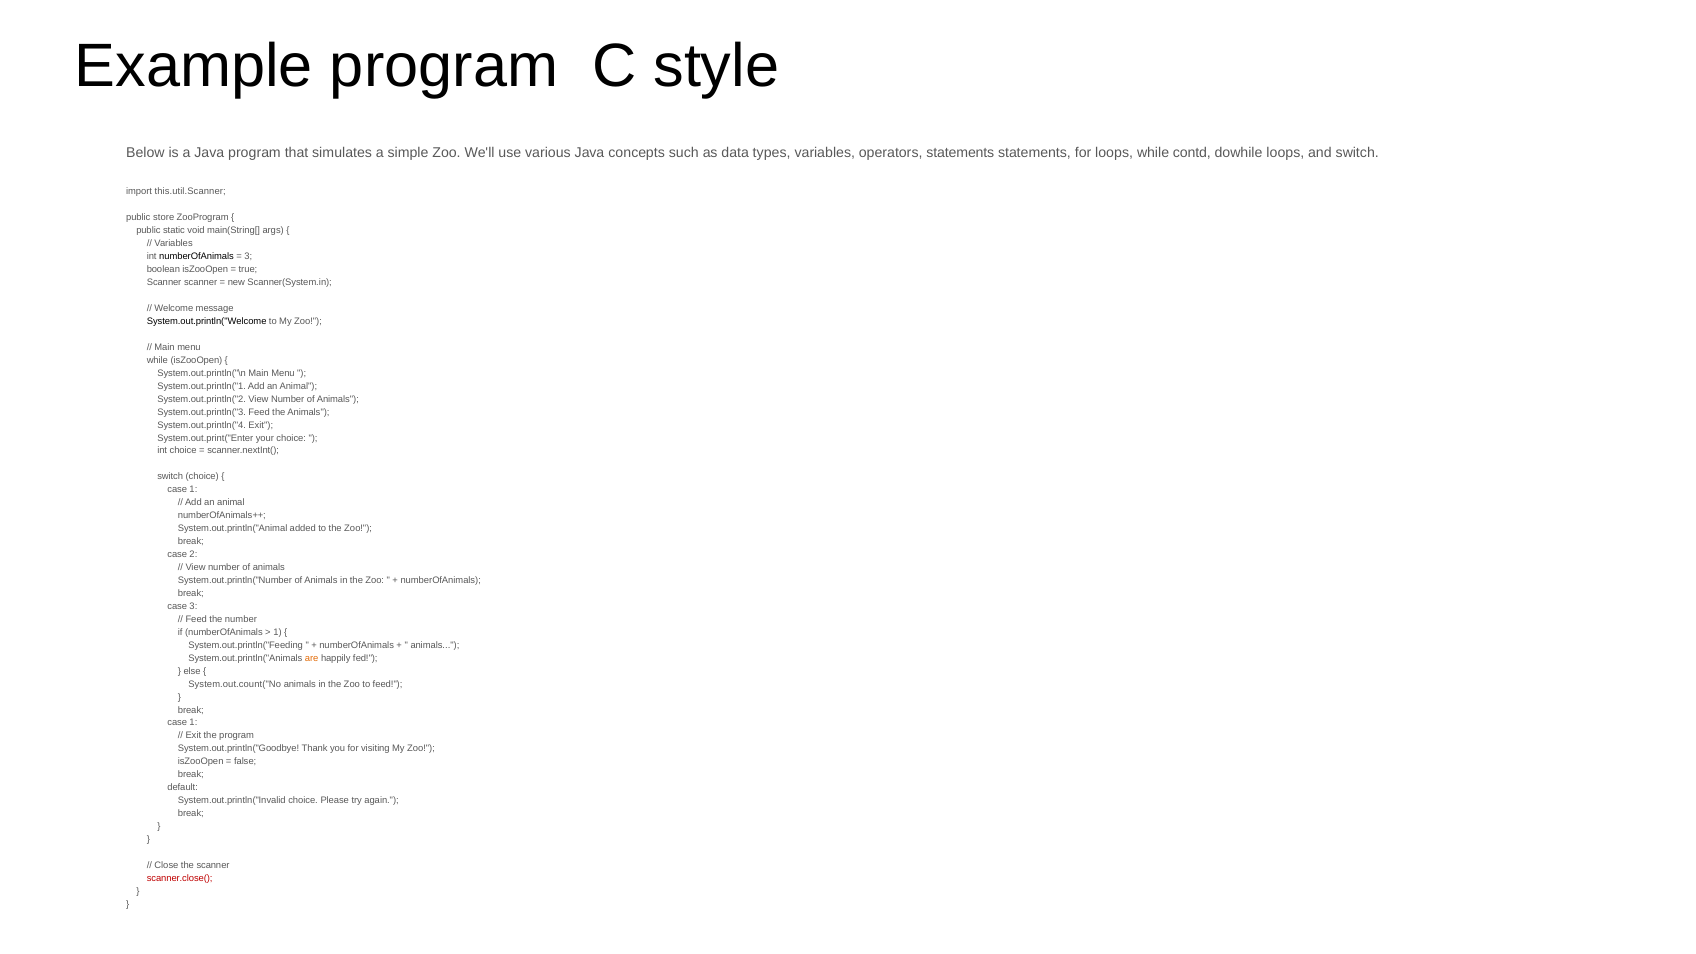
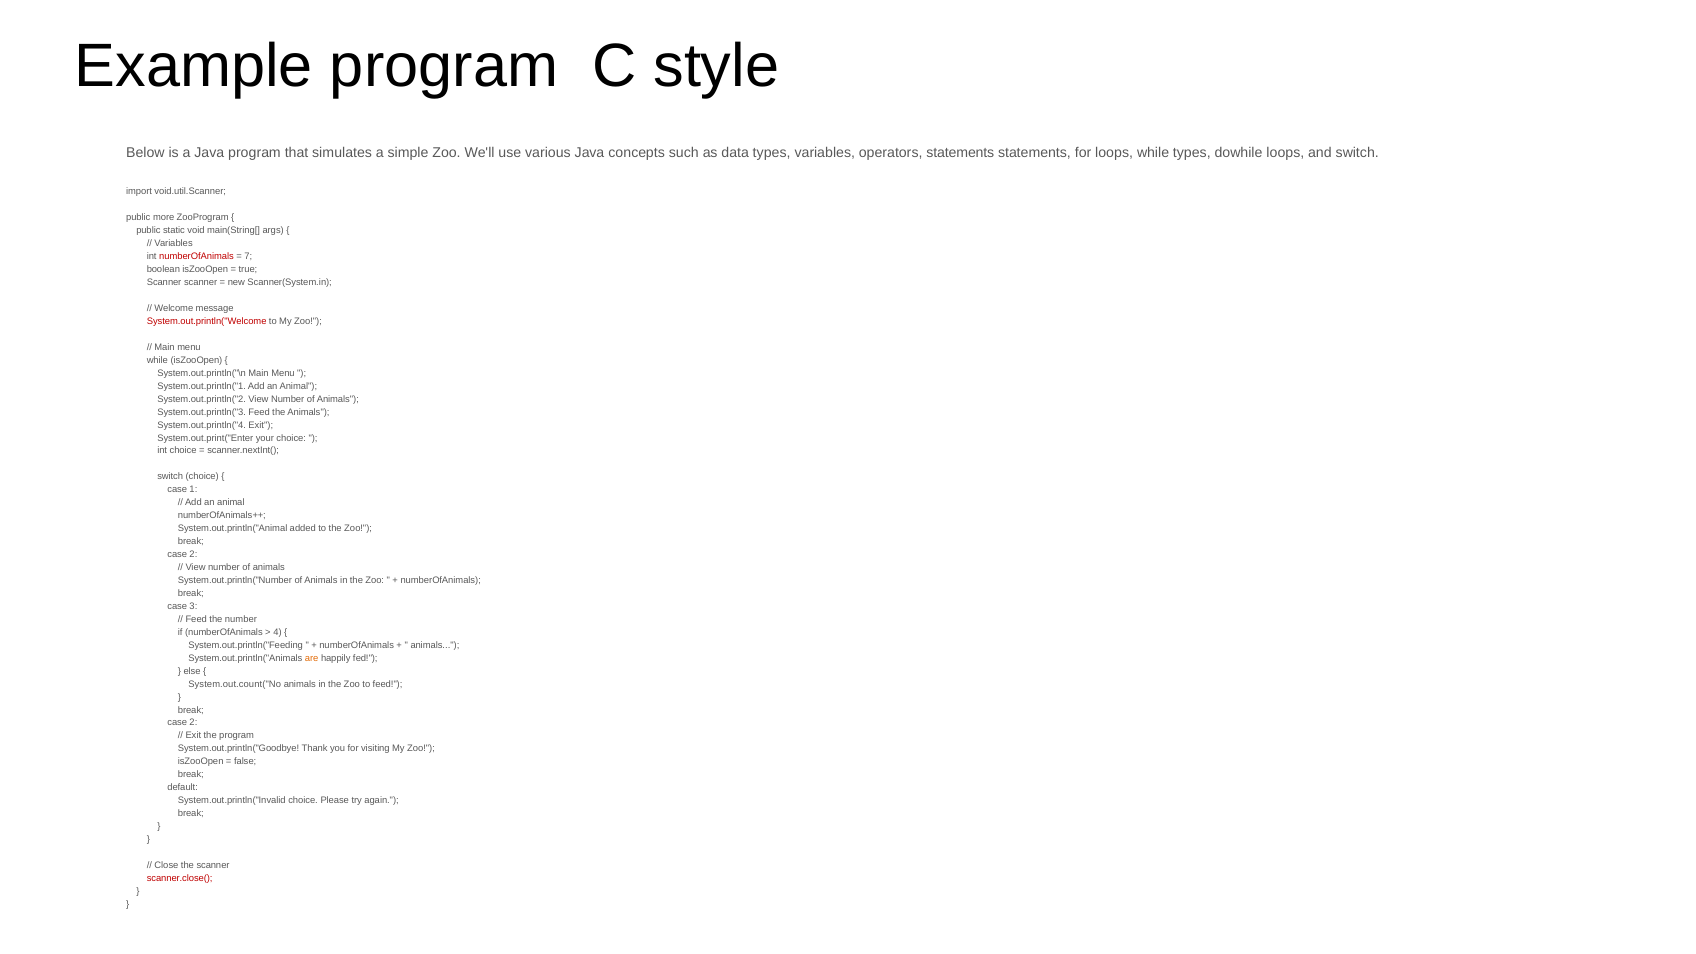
while contd: contd -> types (1192, 153)
this.util.Scanner: this.util.Scanner -> void.util.Scanner (190, 192)
store: store -> more (164, 218)
numberOfAnimals colour: black -> red (197, 257)
3: 3 -> 7 (248, 257)
System.out.println("Welcome colour: black -> red (207, 321)
1: 1 -> 4 (278, 632)
1: 1 -> 2 (193, 723)
